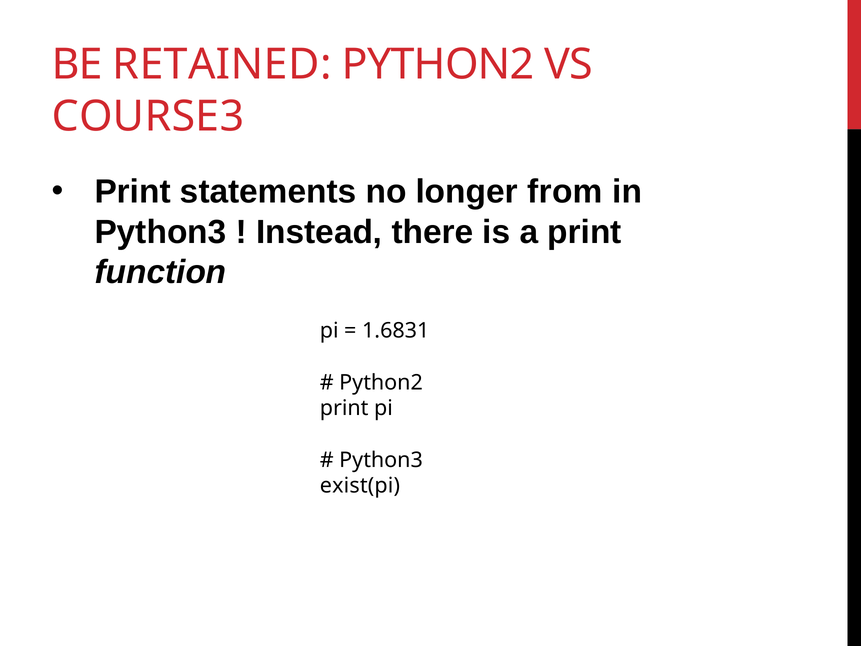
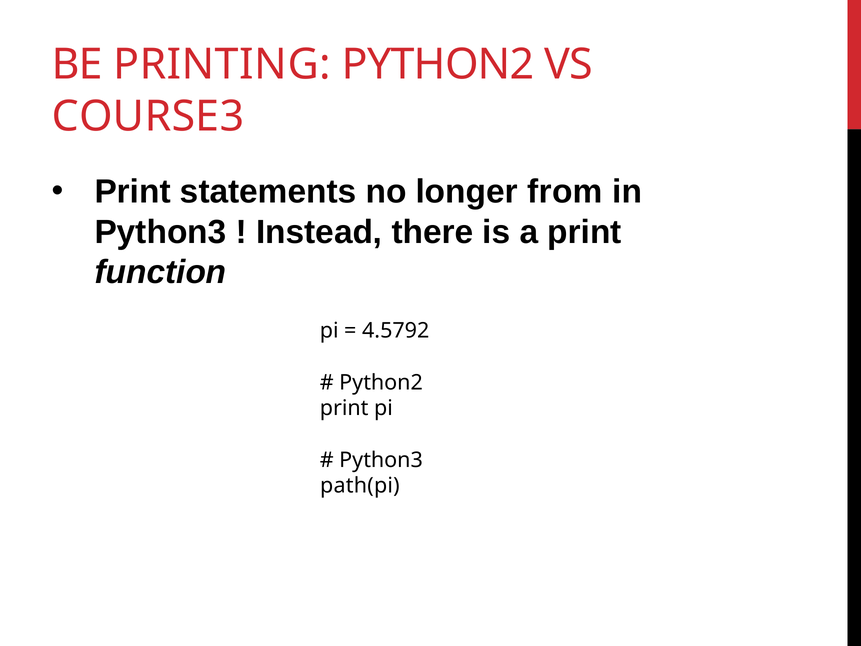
RETAINED: RETAINED -> PRINTING (222, 65)
1.6831: 1.6831 -> 4.5792 (396, 331)
exist(pi: exist(pi -> path(pi (360, 486)
